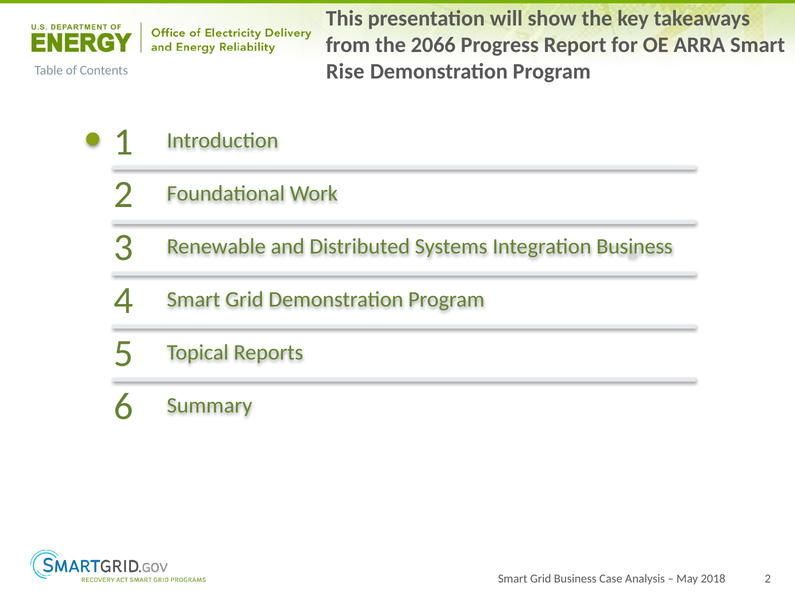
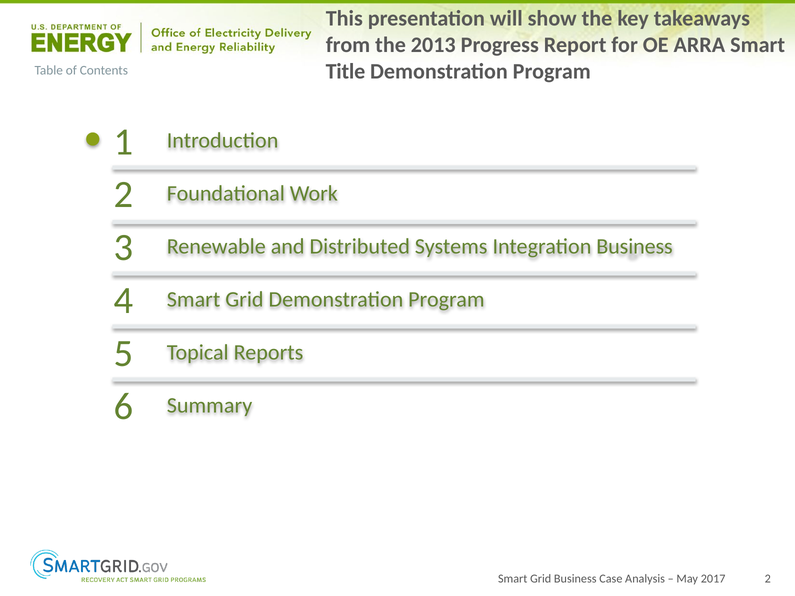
2066: 2066 -> 2013 (433, 45)
Rise: Rise -> Title (345, 72)
2018: 2018 -> 2017 (713, 579)
